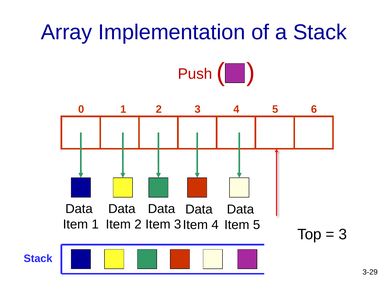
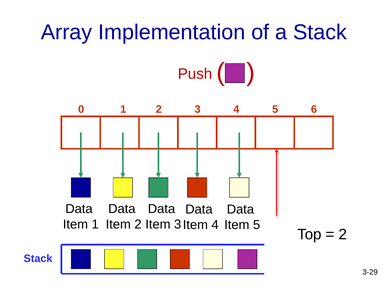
3: 3 -> 2 (343, 234)
